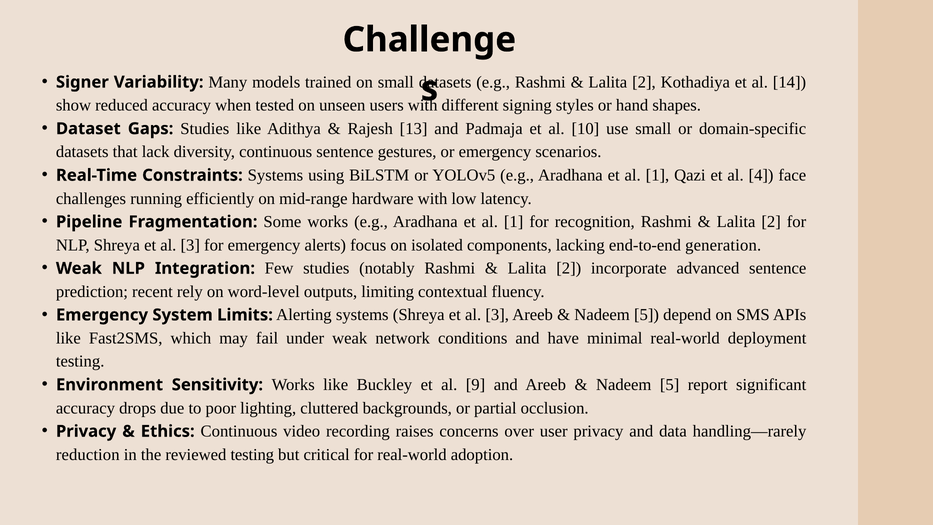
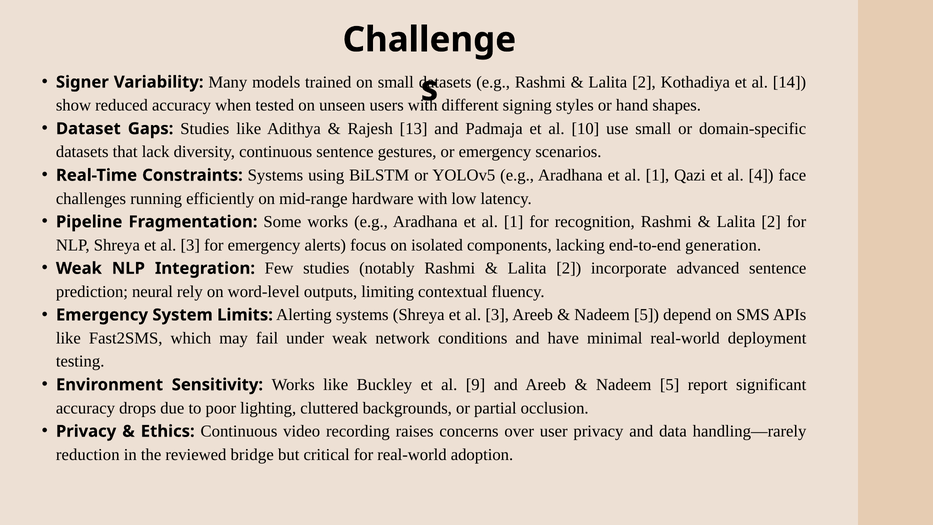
recent: recent -> neural (153, 292)
reviewed testing: testing -> bridge (252, 454)
